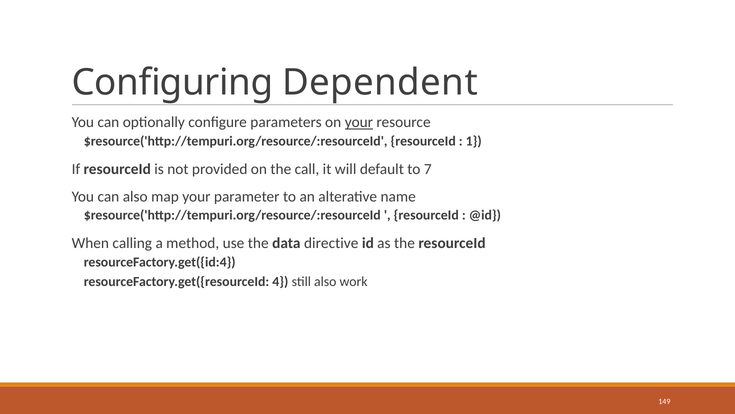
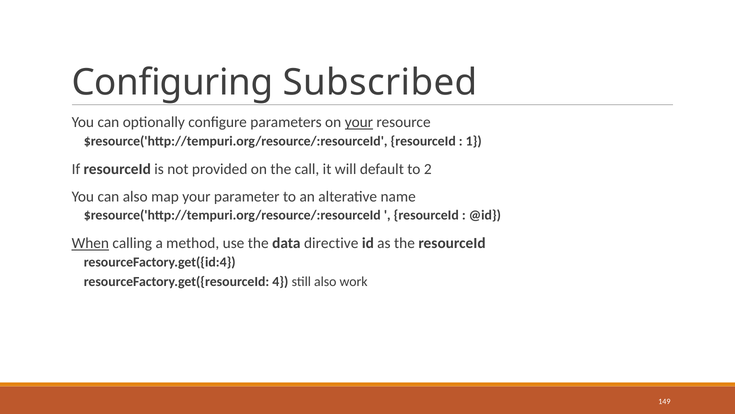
Dependent: Dependent -> Subscribed (380, 82)
7: 7 -> 2 (428, 169)
When underline: none -> present (90, 243)
